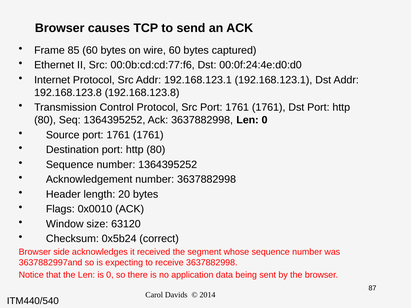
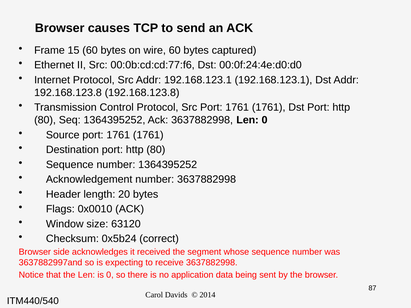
85: 85 -> 15 (74, 50)
